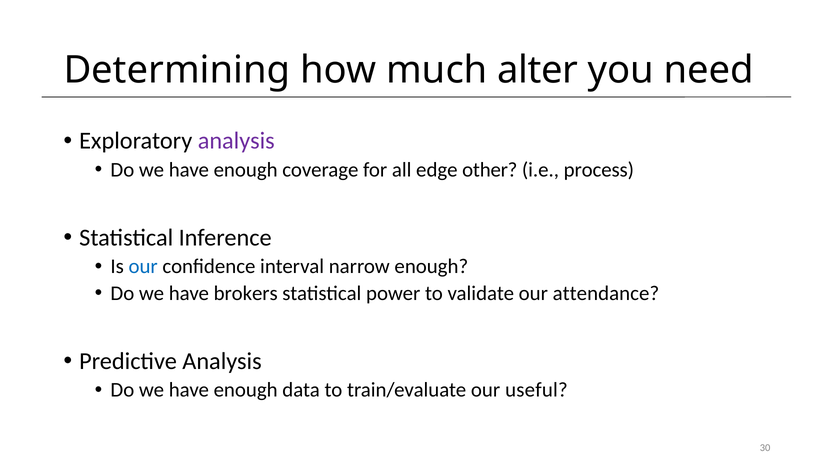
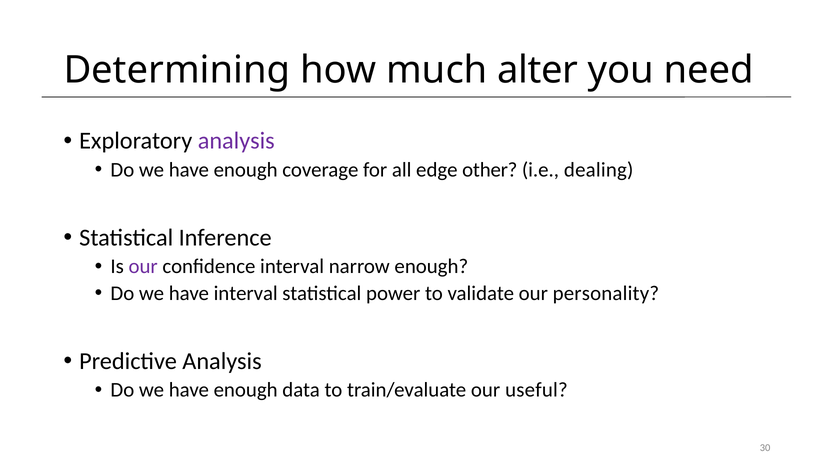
process: process -> dealing (599, 170)
our colour: blue -> purple (143, 267)
have brokers: brokers -> interval (246, 293)
attendance: attendance -> personality (606, 293)
